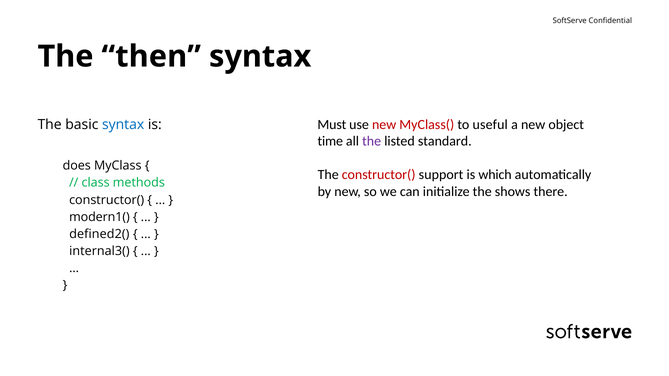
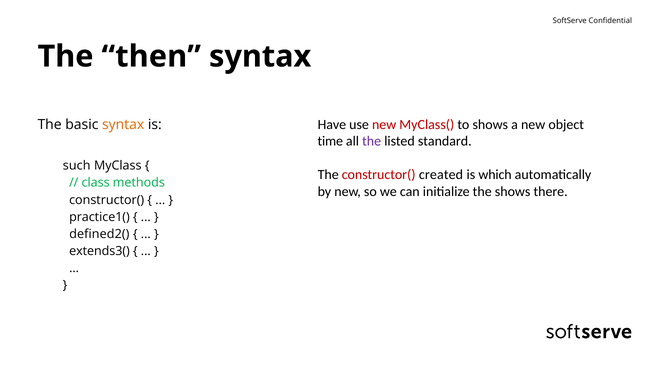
Must: Must -> Have (332, 125)
to useful: useful -> shows (490, 125)
syntax colour: blue -> orange (123, 125)
does: does -> such (77, 166)
support: support -> created (441, 175)
modern1(: modern1( -> practice1( (99, 217)
internal3(: internal3( -> extends3( (99, 251)
